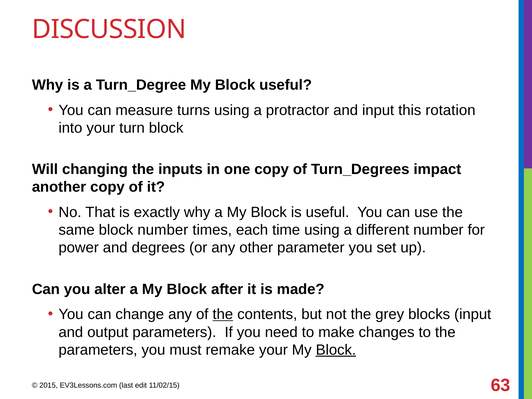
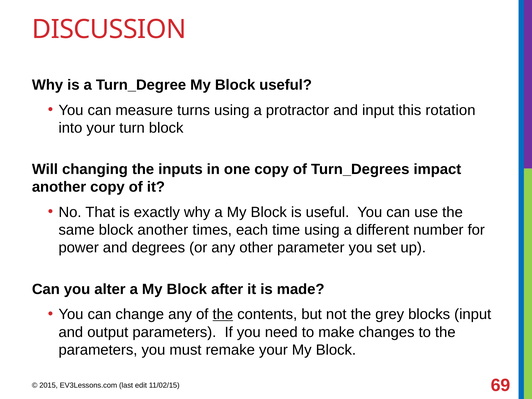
block number: number -> another (163, 230)
Block underline: present -> none (336, 350)
63: 63 -> 69 (501, 385)
